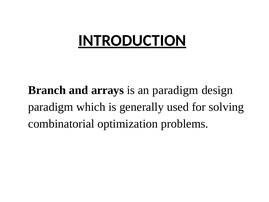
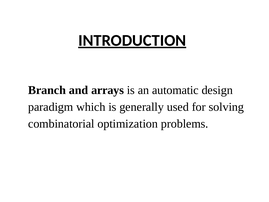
an paradigm: paradigm -> automatic (175, 90)
